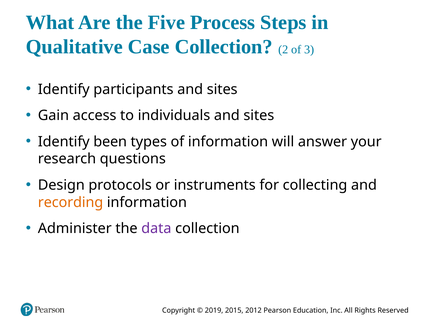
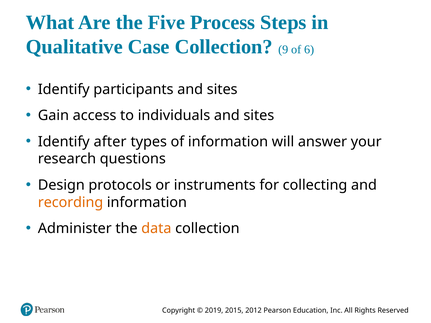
2: 2 -> 9 (283, 50)
3: 3 -> 6 (309, 50)
been: been -> after (110, 142)
data colour: purple -> orange (156, 229)
